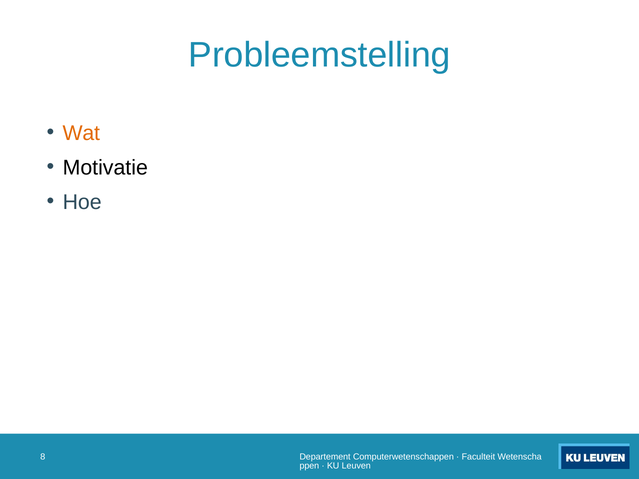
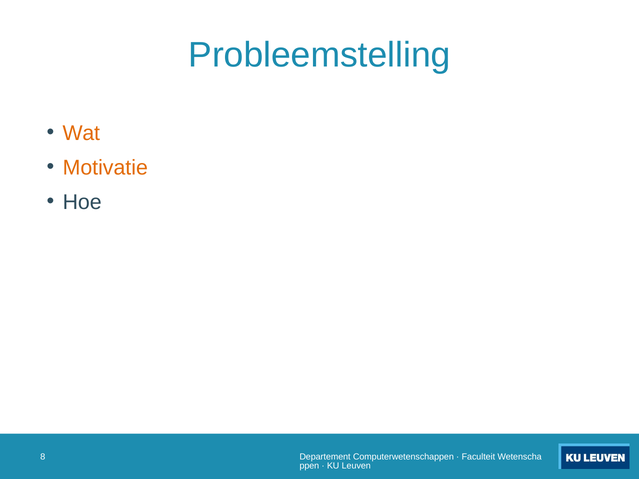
Motivatie colour: black -> orange (105, 168)
